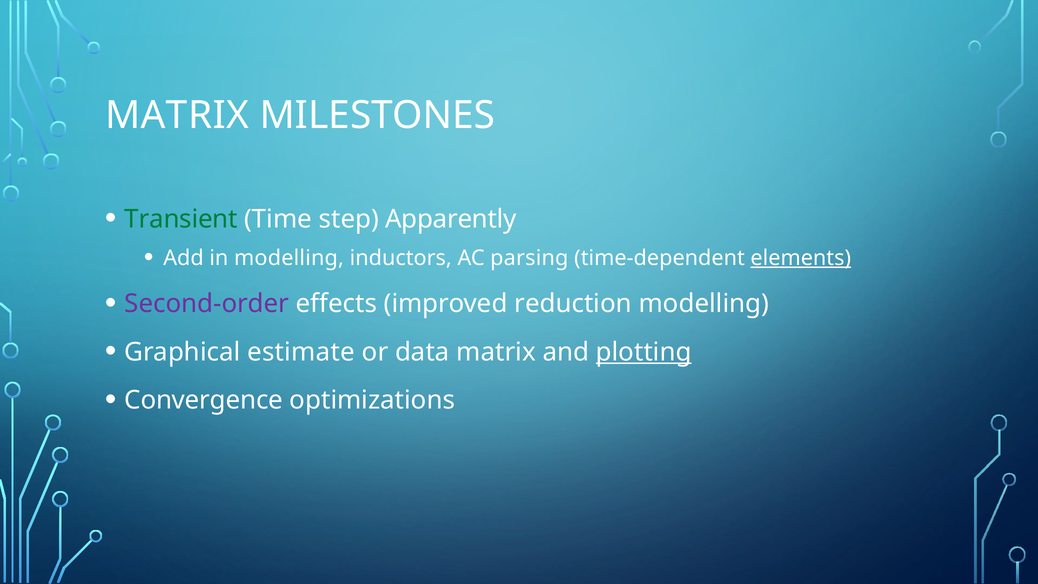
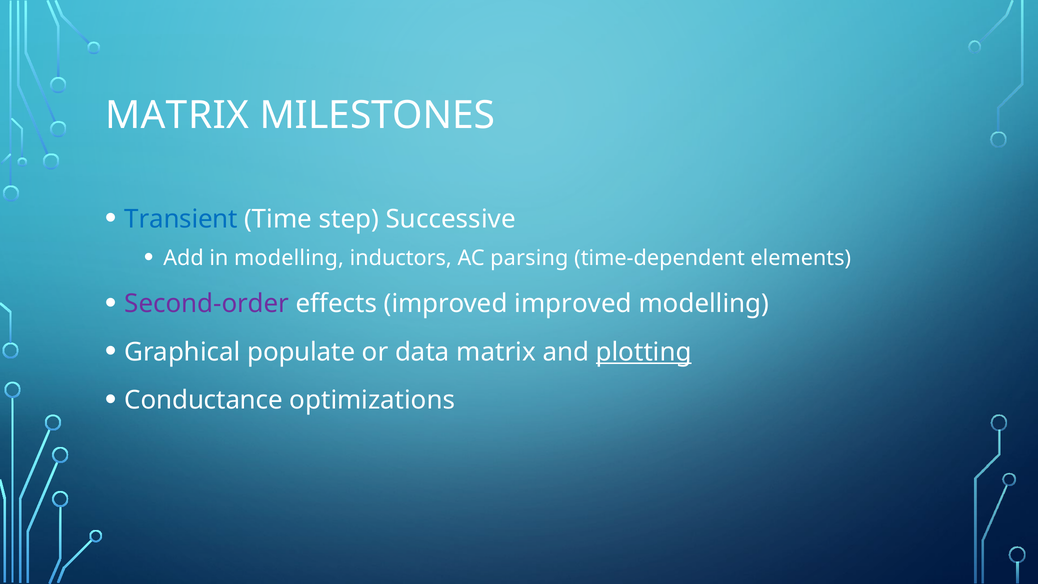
Transient colour: green -> blue (181, 219)
Apparently: Apparently -> Successive (451, 219)
elements underline: present -> none (801, 258)
improved reduction: reduction -> improved (573, 304)
estimate: estimate -> populate (301, 352)
Convergence: Convergence -> Conductance (204, 400)
